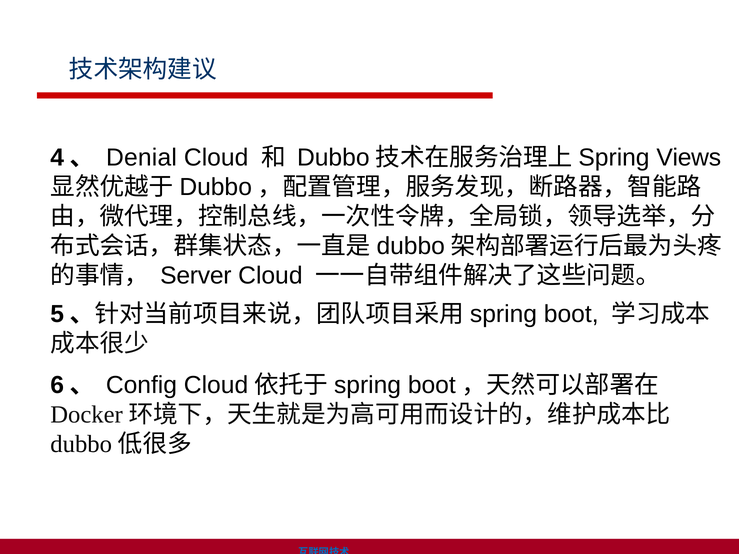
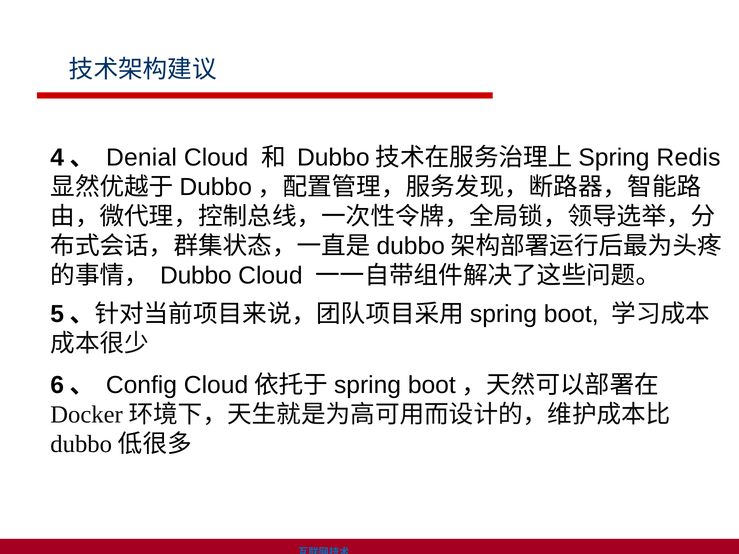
Views: Views -> Redis (688, 158)
Server: Server -> Dubbo (196, 276)
